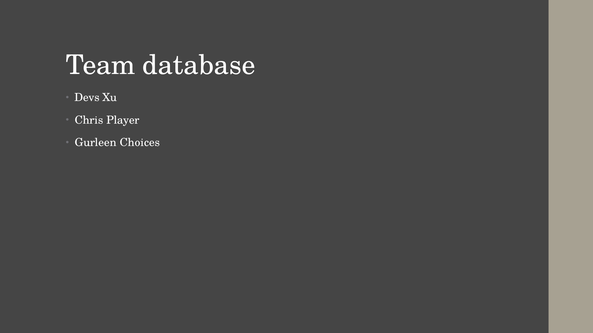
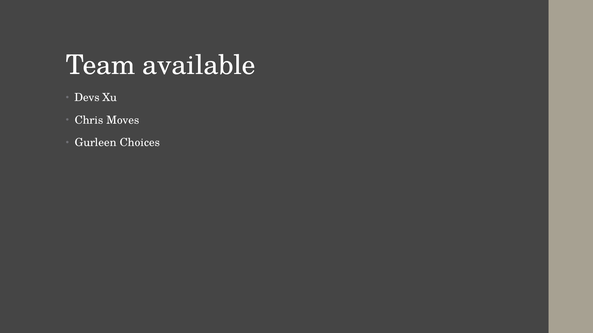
database: database -> available (199, 65)
Player: Player -> Moves (123, 120)
